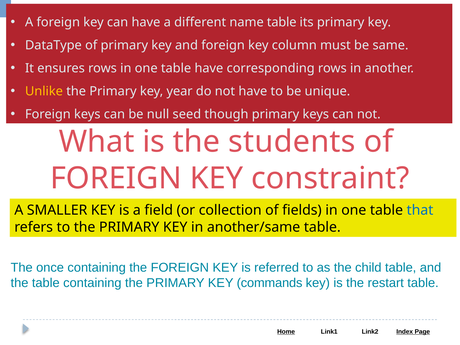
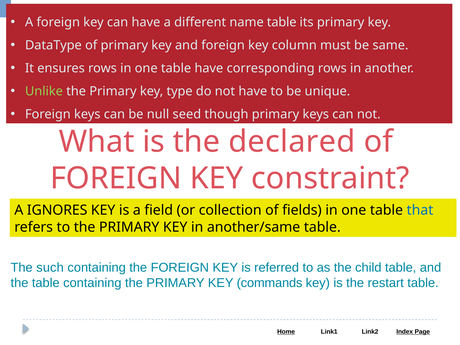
Unlike colour: yellow -> light green (44, 91)
year: year -> type (180, 91)
students: students -> declared (292, 142)
SMALLER: SMALLER -> IGNORES (57, 210)
once: once -> such (50, 268)
